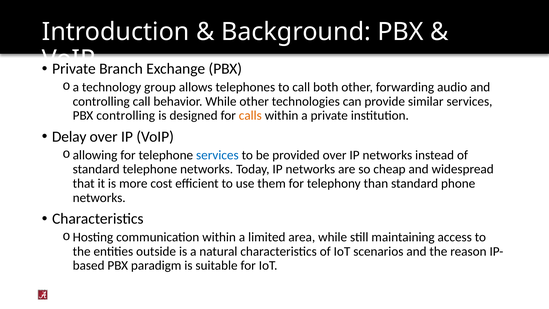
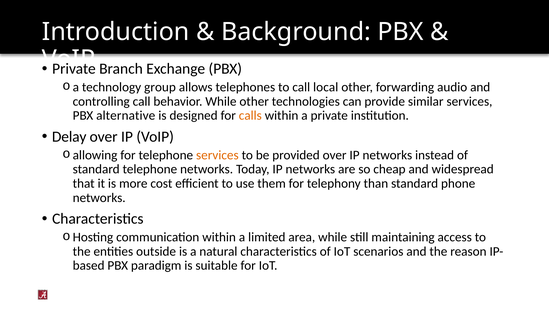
both: both -> local (326, 87)
PBX controlling: controlling -> alternative (126, 115)
services colour: blue -> orange (217, 155)
